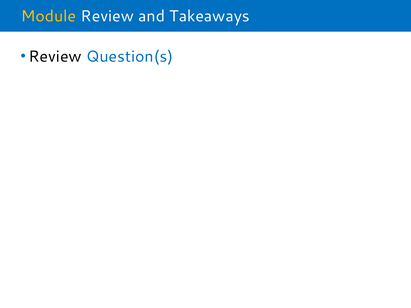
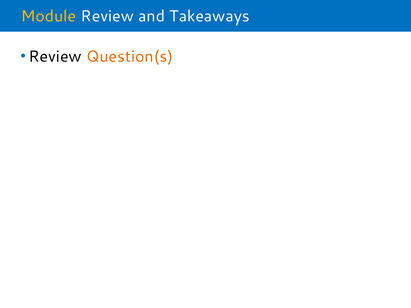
Question(s colour: blue -> orange (130, 57)
